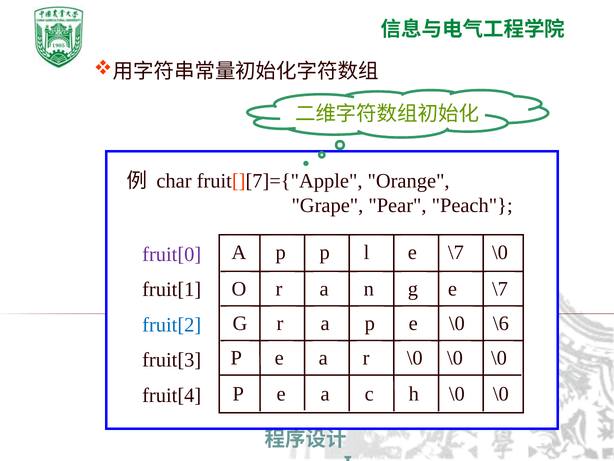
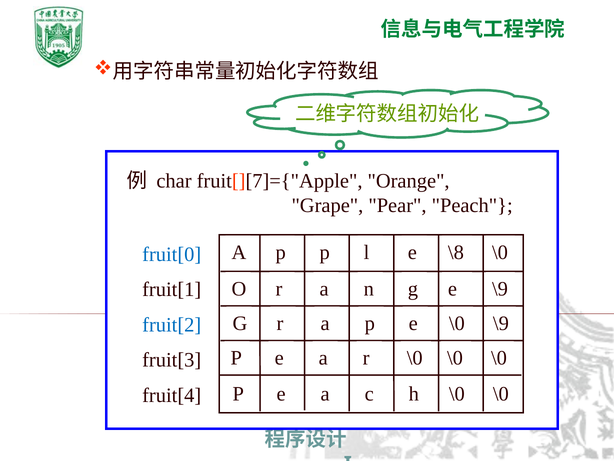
l e \7: \7 -> \8 (456, 252)
fruit[0 colour: purple -> blue (172, 254)
g e \7: \7 -> \9 (500, 289)
\0 \6: \6 -> \9 (501, 323)
